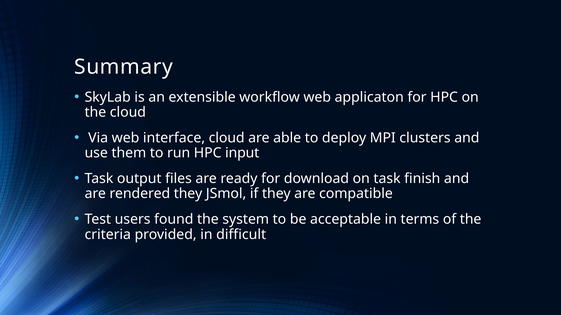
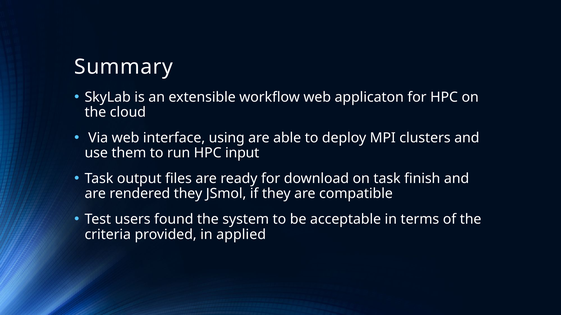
interface cloud: cloud -> using (227, 138)
difficult: difficult -> applied (241, 235)
